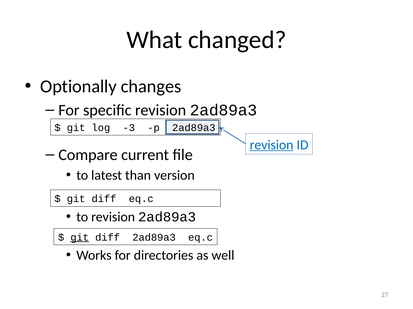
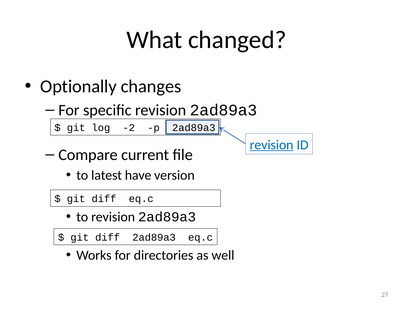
-3: -3 -> -2 (129, 128)
than: than -> have (138, 176)
git underline: present -> none (80, 238)
